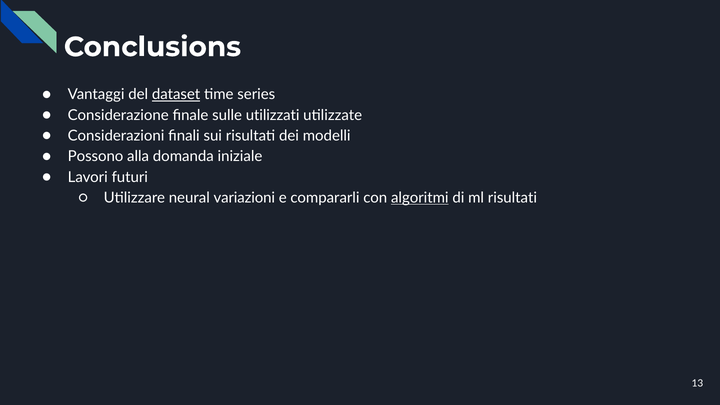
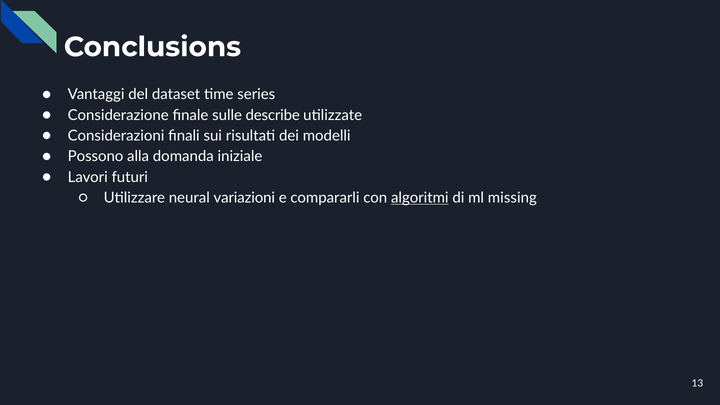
dataset underline: present -> none (176, 94)
utilizzati: utilizzati -> describe (273, 115)
ml risultati: risultati -> missing (512, 198)
